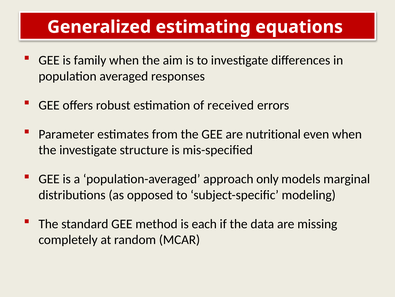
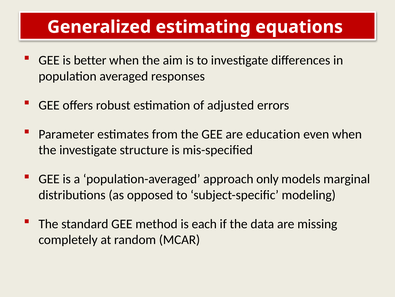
family: family -> better (90, 60)
received: received -> adjusted (231, 105)
nutritional: nutritional -> education (273, 134)
